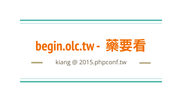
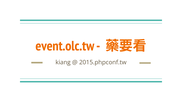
begin.olc.tw: begin.olc.tw -> event.olc.tw (65, 46)
